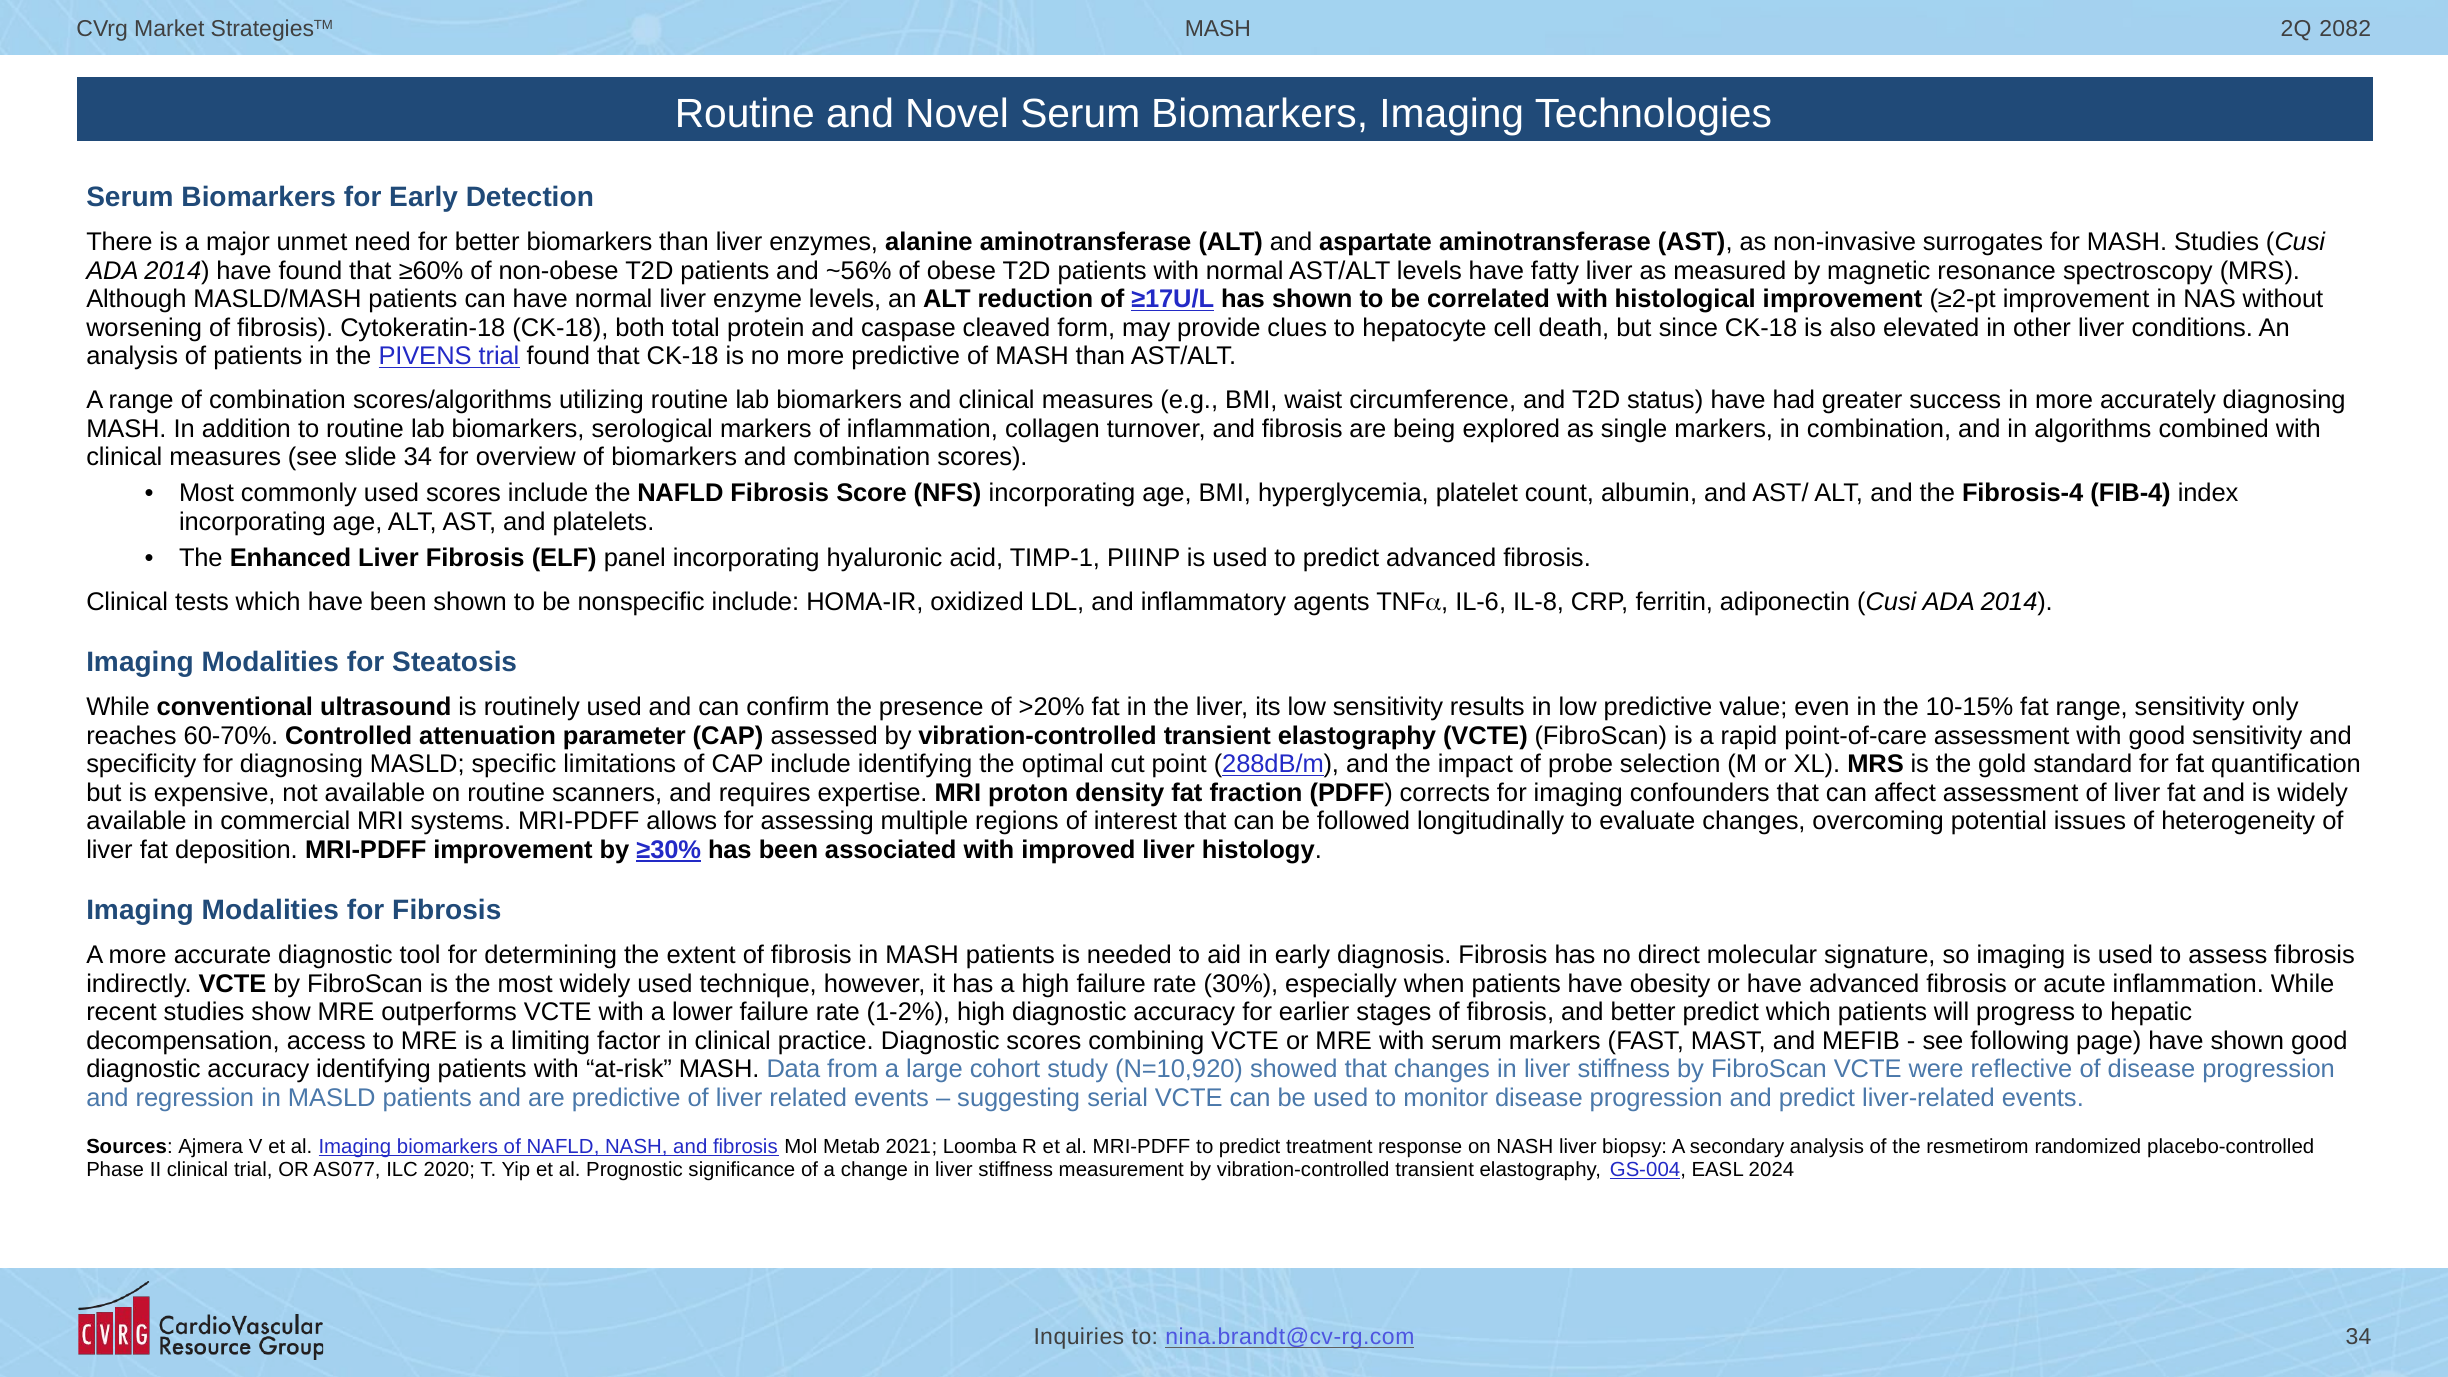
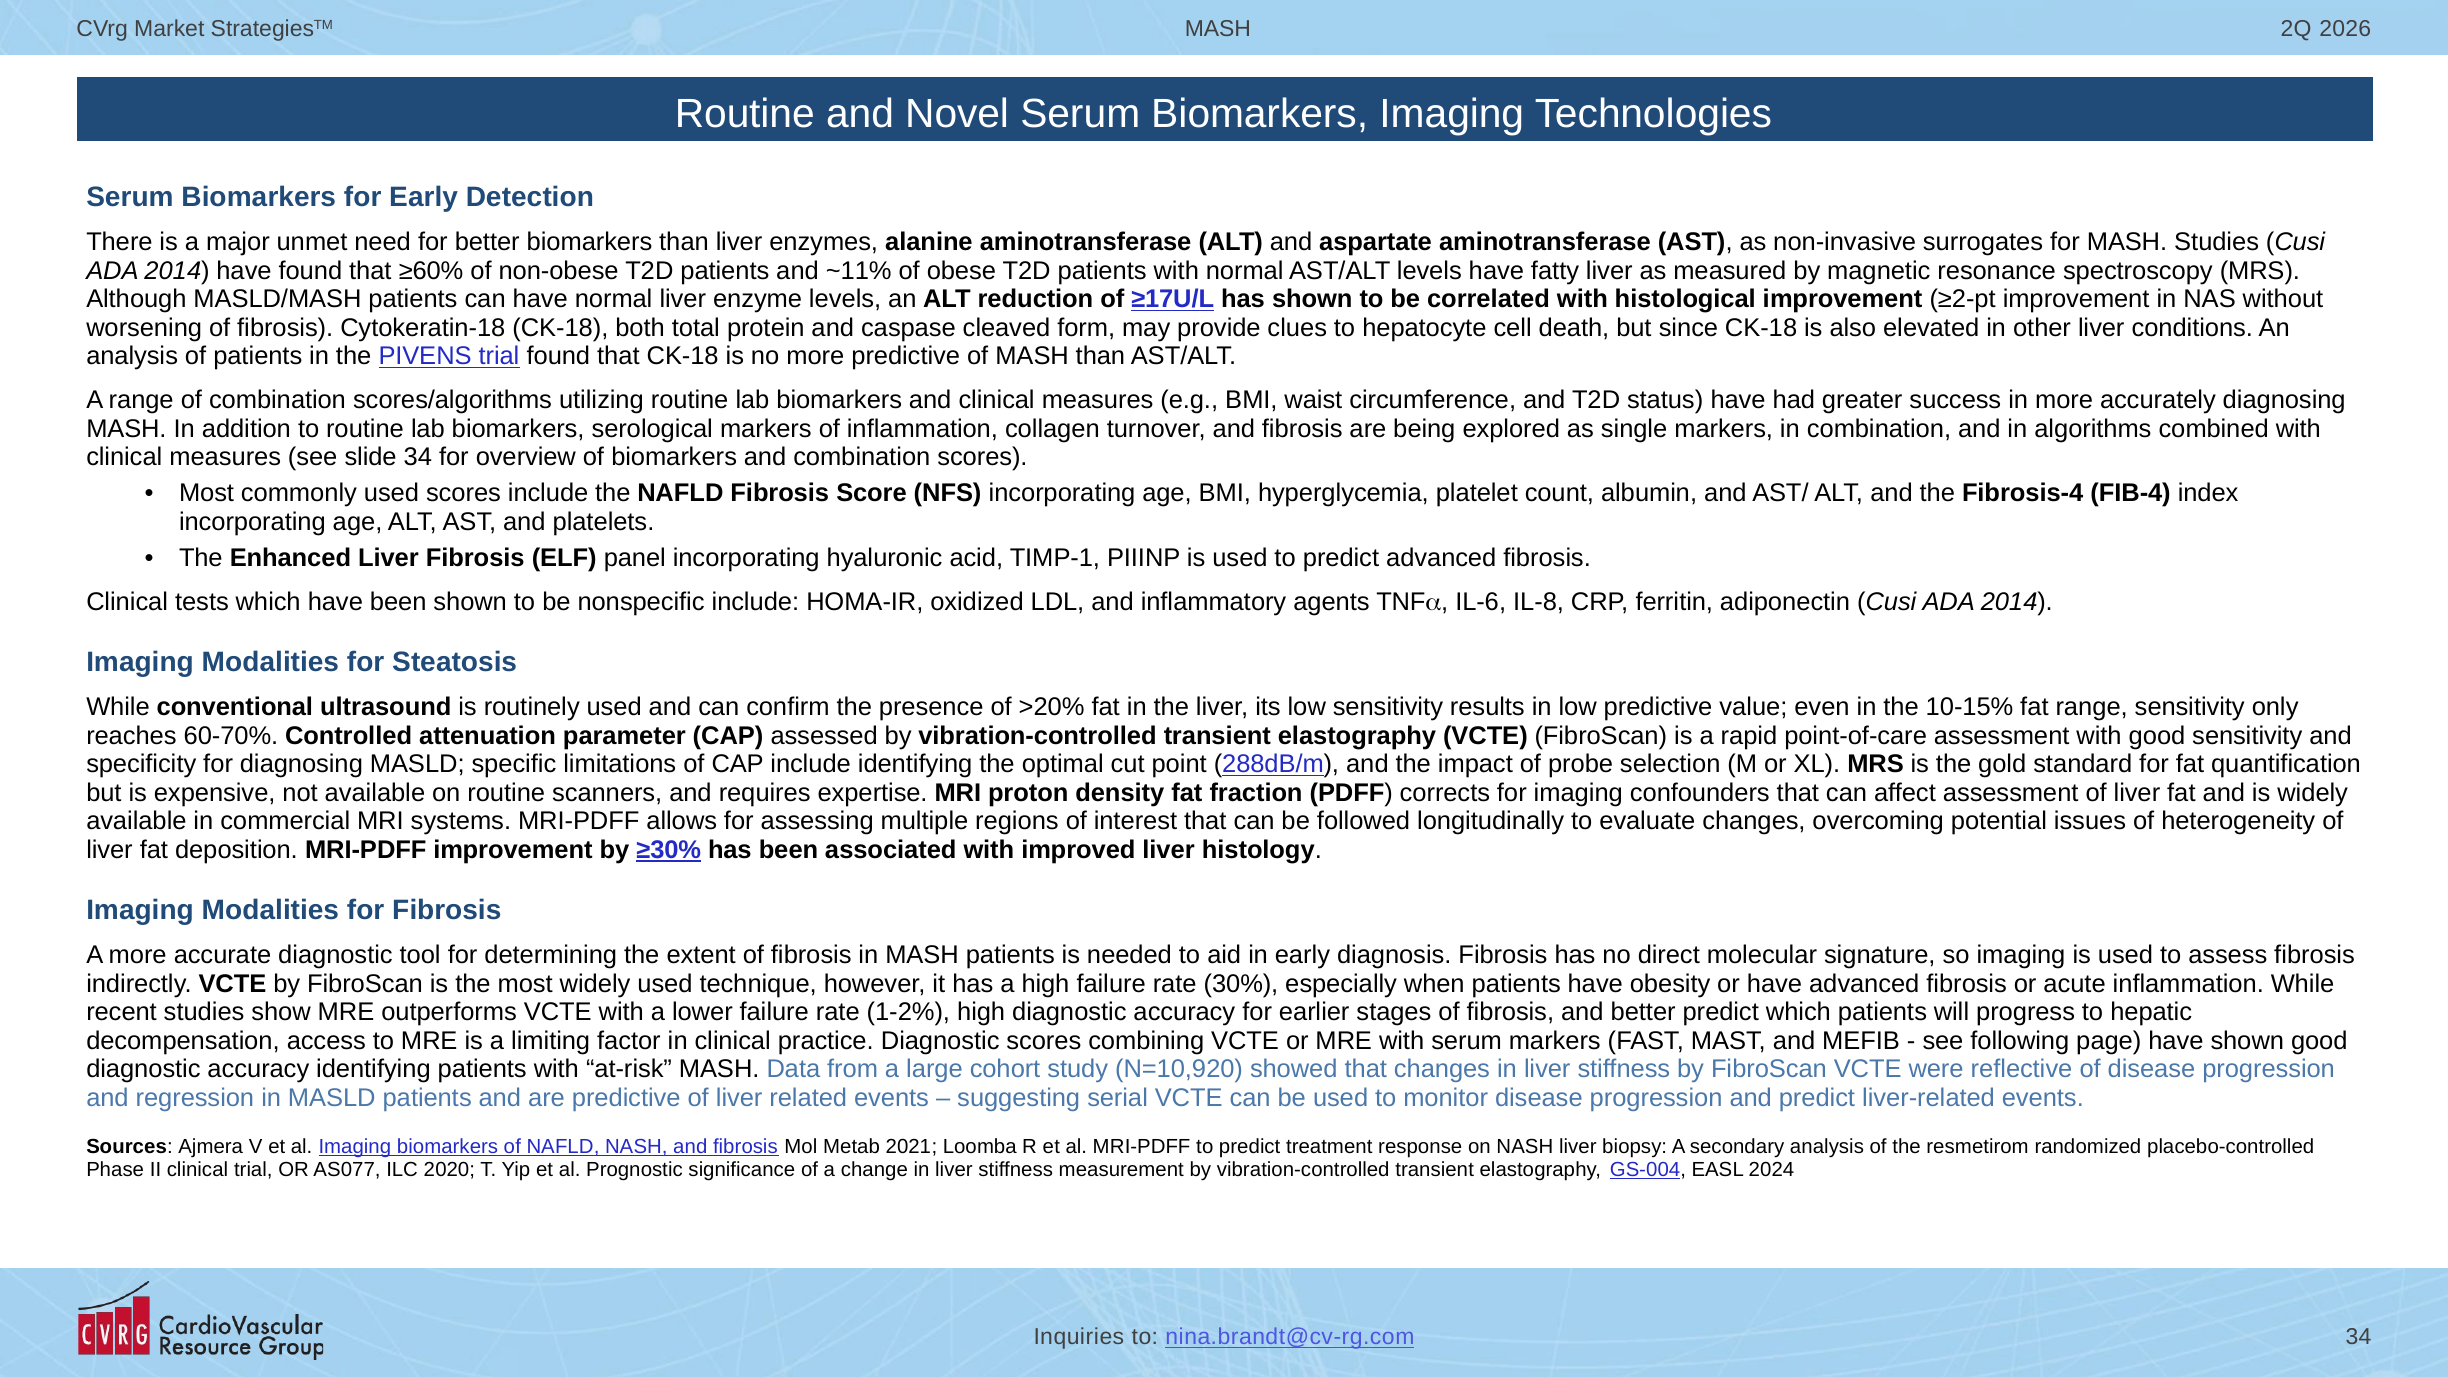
2082: 2082 -> 2026 (2345, 29)
~56%: ~56% -> ~11% (859, 271)
